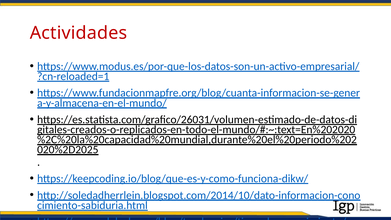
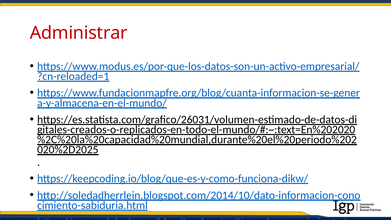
Actividades: Actividades -> Administrar (79, 33)
